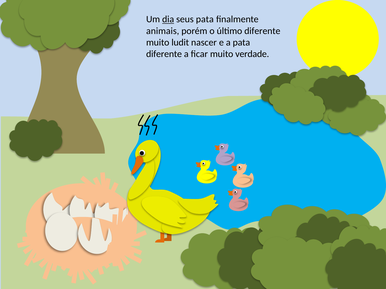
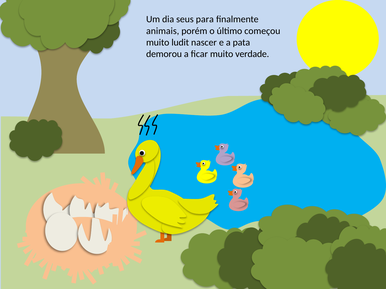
dia underline: present -> none (168, 19)
seus pata: pata -> para (205, 19)
último diferente: diferente -> começou (262, 31)
diferente: diferente -> demorou (164, 54)
